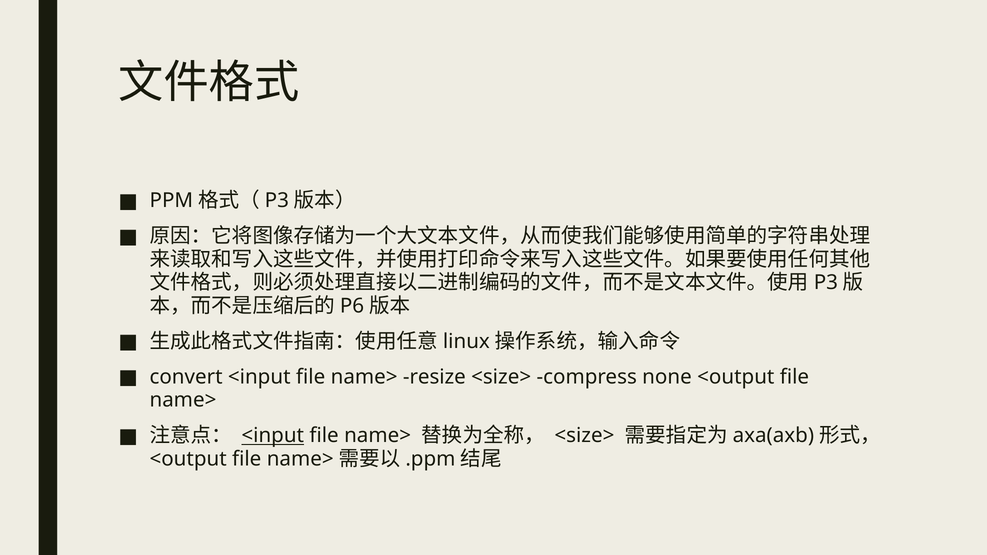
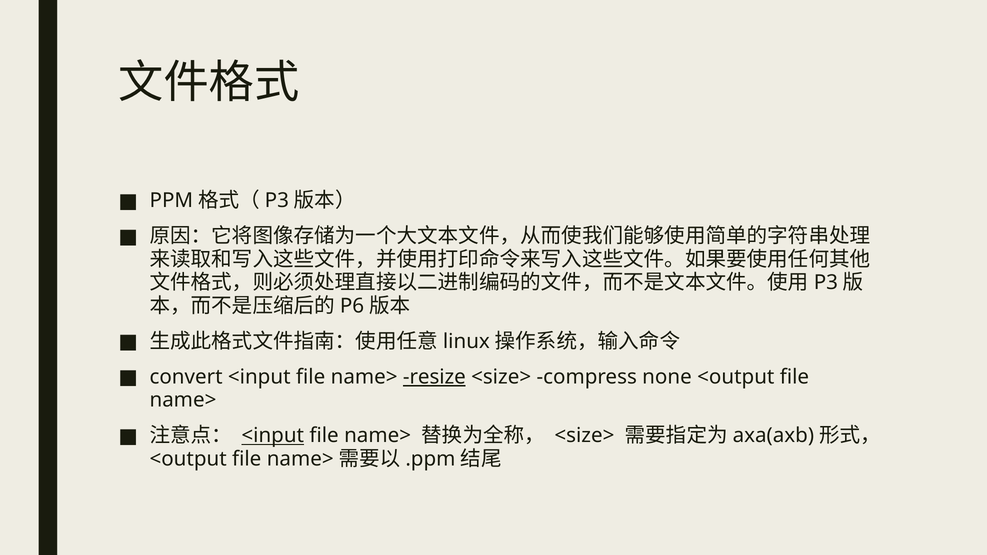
resize underline: none -> present (434, 377)
